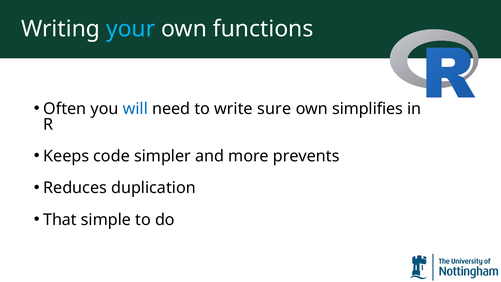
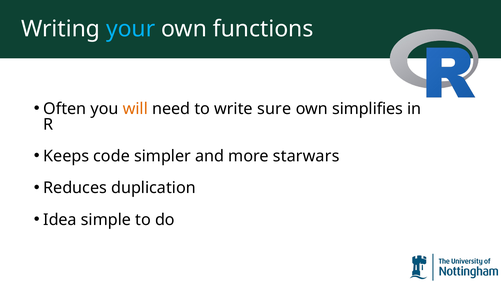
will colour: blue -> orange (135, 109)
prevents: prevents -> starwars (306, 156)
That: That -> Idea (60, 220)
